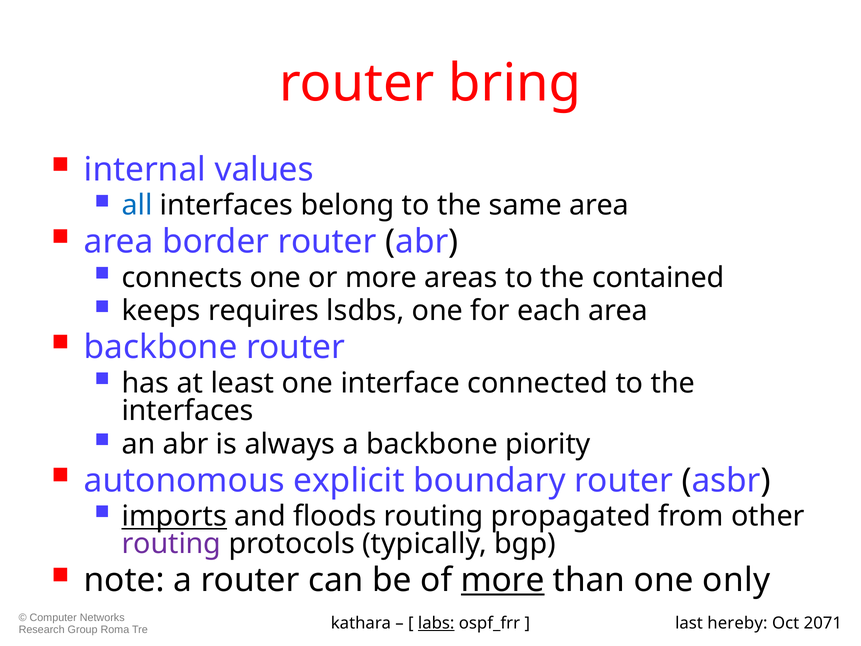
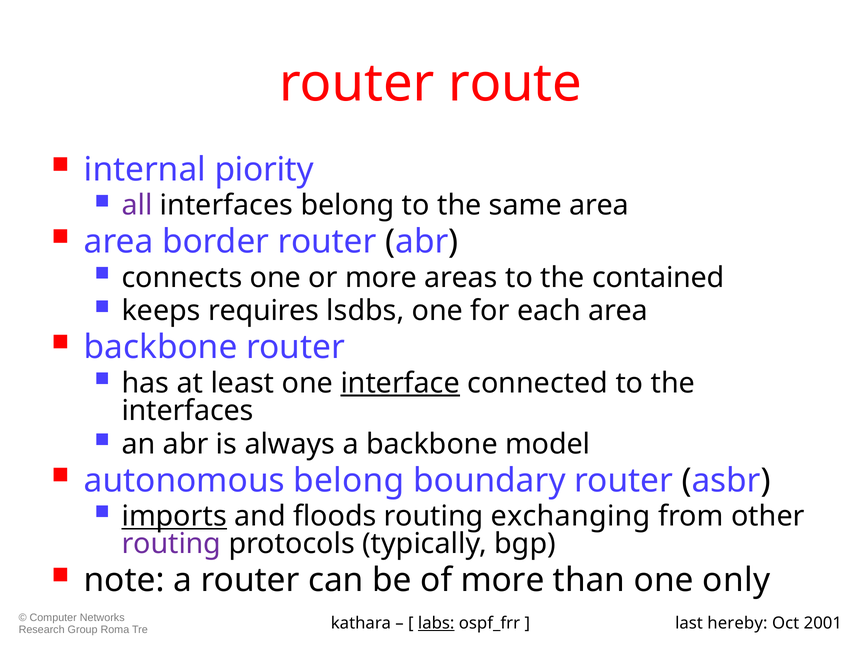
bring: bring -> route (515, 83)
values: values -> piority (264, 170)
all colour: blue -> purple (137, 205)
interface underline: none -> present (400, 383)
piority: piority -> model (548, 444)
autonomous explicit: explicit -> belong (349, 480)
propagated: propagated -> exchanging (571, 516)
more underline: present -> none (503, 580)
2071: 2071 -> 2001 (823, 623)
